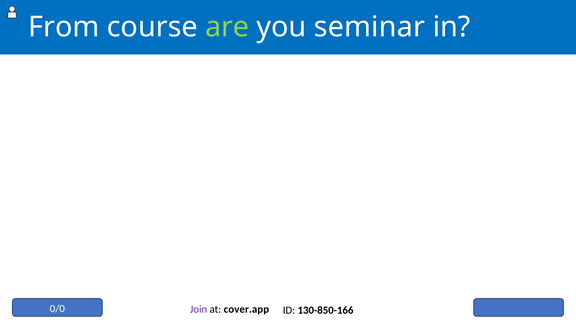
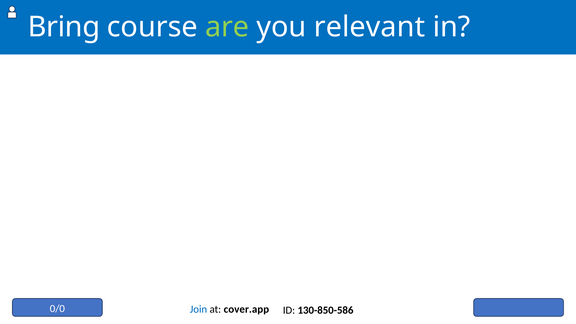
From: From -> Bring (64, 27)
seminar: seminar -> relevant (369, 27)
Join colour: purple -> blue (199, 309)
130-850-166: 130-850-166 -> 130-850-586 (326, 310)
